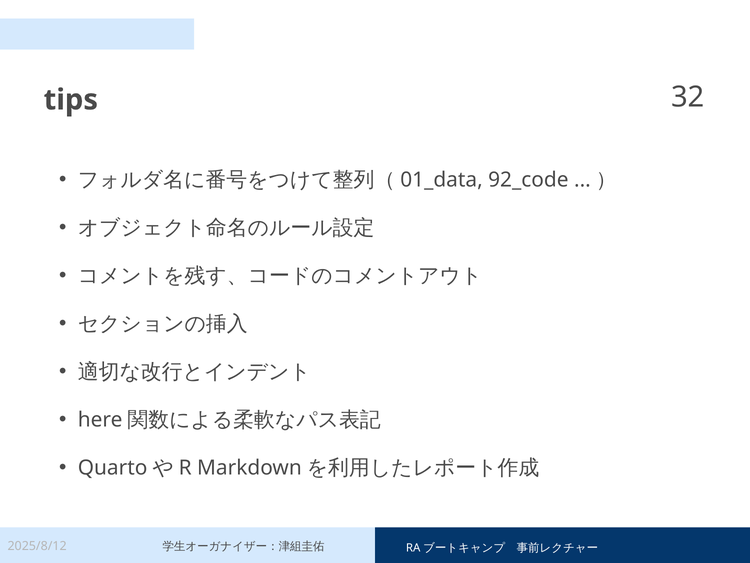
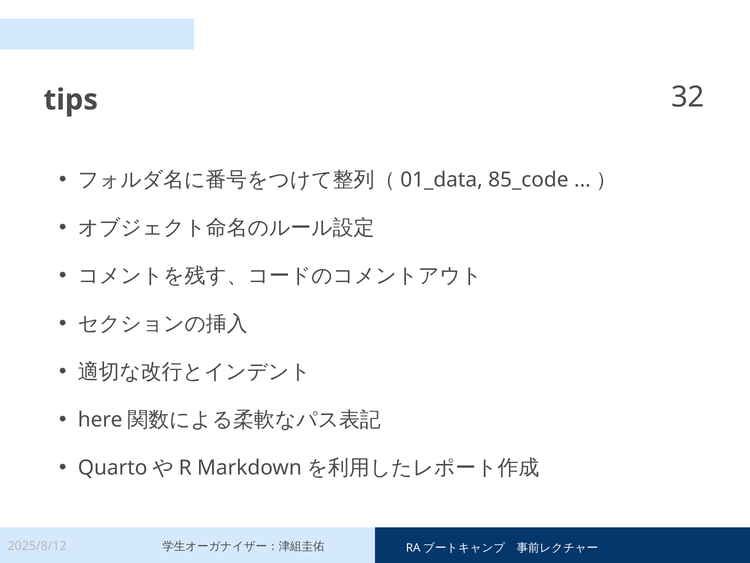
92_code: 92_code -> 85_code (528, 180)
